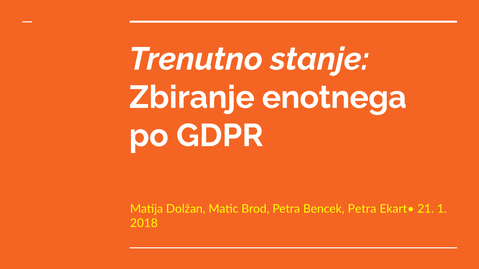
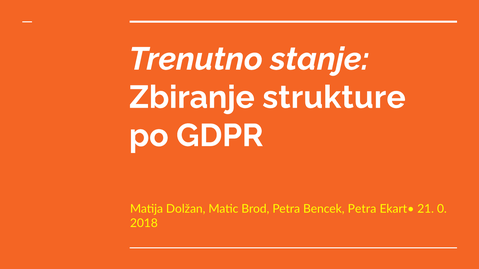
enotnega: enotnega -> strukture (334, 98)
1: 1 -> 0 (442, 209)
